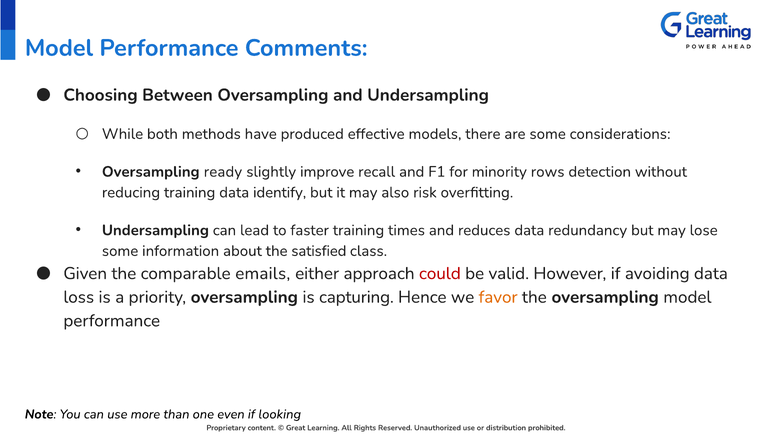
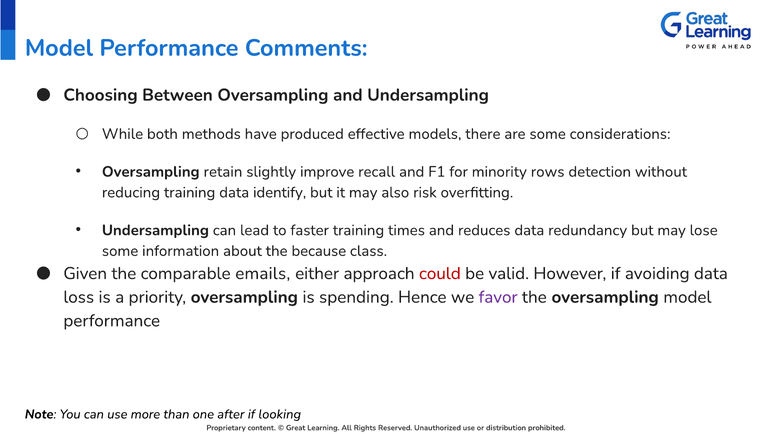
ready: ready -> retain (223, 172)
satisfied: satisfied -> because (319, 251)
capturing: capturing -> spending (356, 297)
favor colour: orange -> purple (498, 297)
even: even -> after (231, 414)
